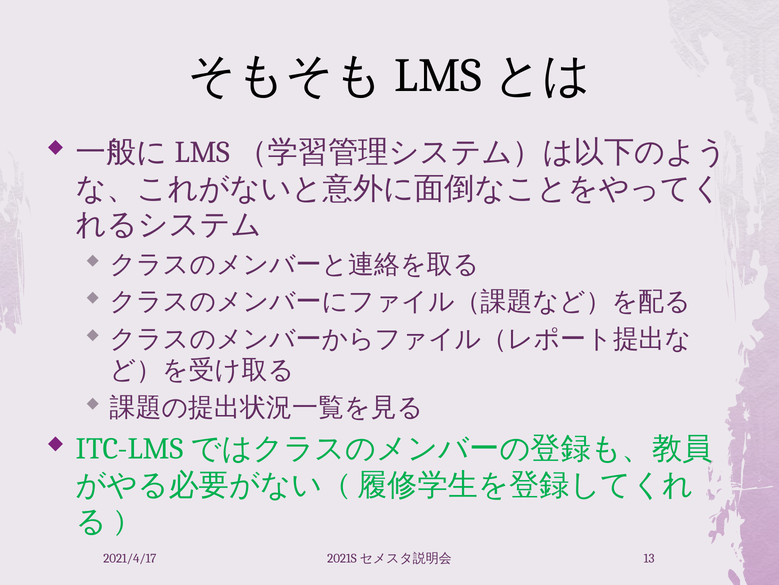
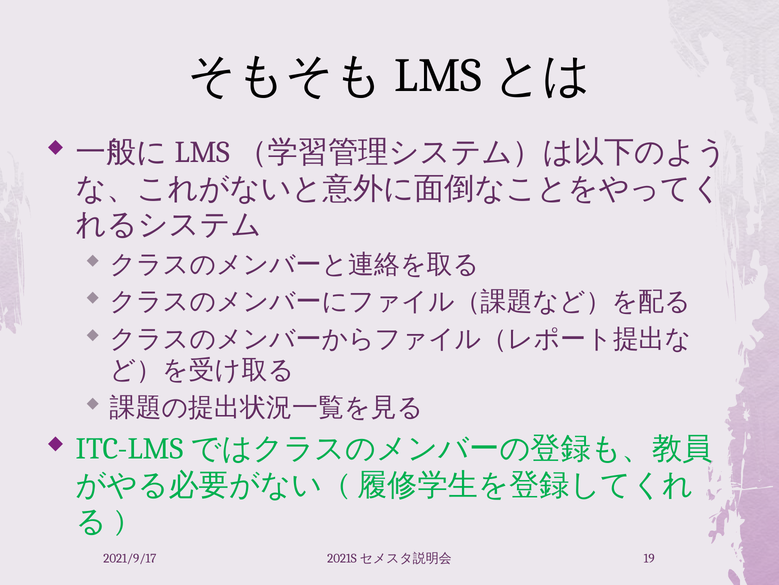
2021/4/17: 2021/4/17 -> 2021/9/17 (130, 558)
13: 13 -> 19 (649, 558)
